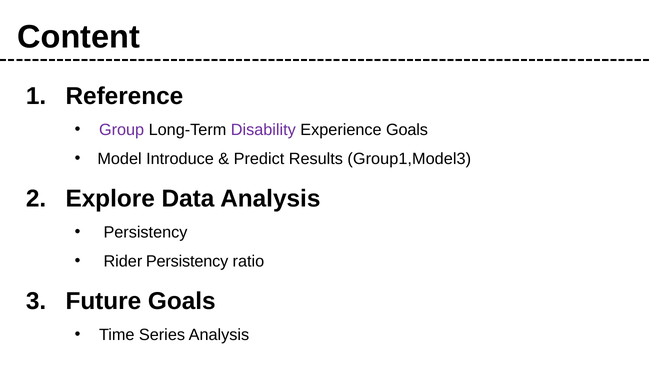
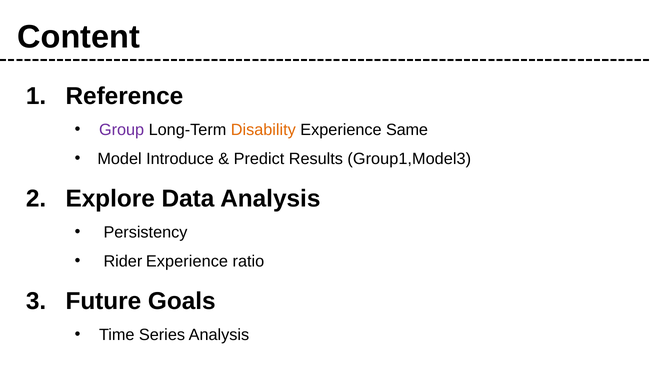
Disability colour: purple -> orange (263, 130)
Experience Goals: Goals -> Same (407, 130)
Rider Persistency: Persistency -> Experience (187, 261)
